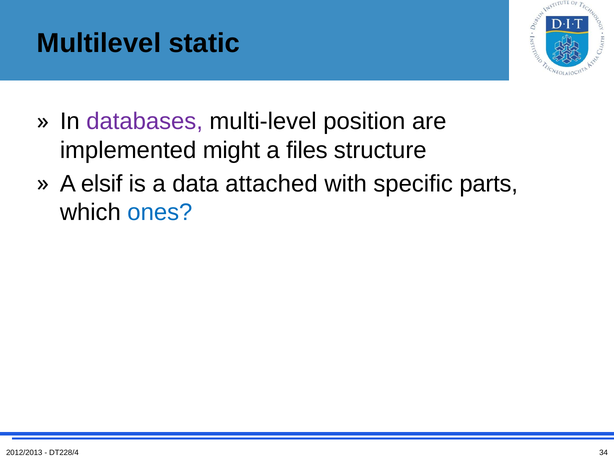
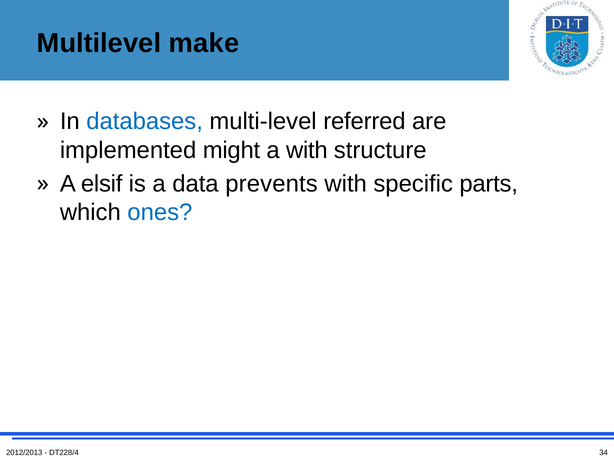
static: static -> make (204, 43)
databases colour: purple -> blue (145, 121)
position: position -> referred (364, 121)
a files: files -> with (307, 150)
attached: attached -> prevents (272, 184)
